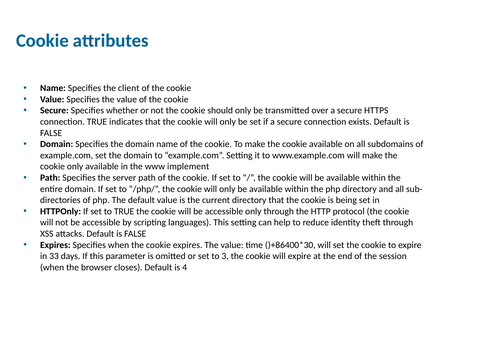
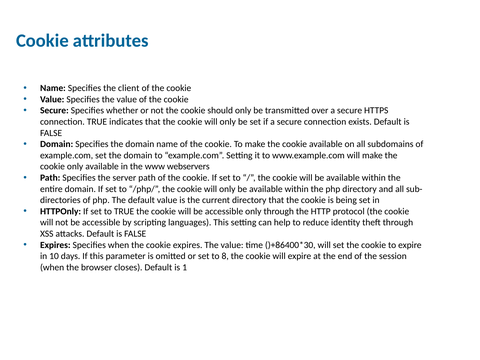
implement: implement -> webservers (188, 167)
33: 33 -> 10 (54, 256)
3: 3 -> 8 (225, 256)
is 4: 4 -> 1 (185, 267)
